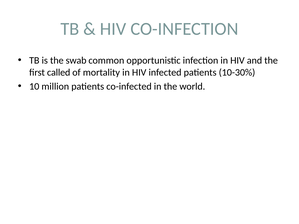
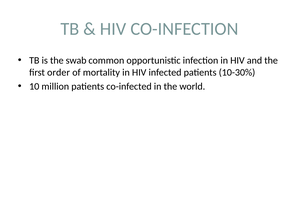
called: called -> order (59, 72)
